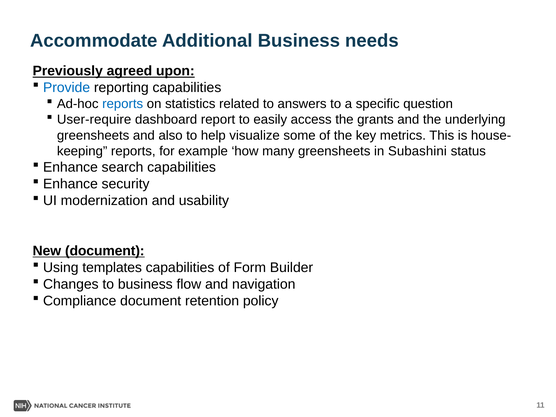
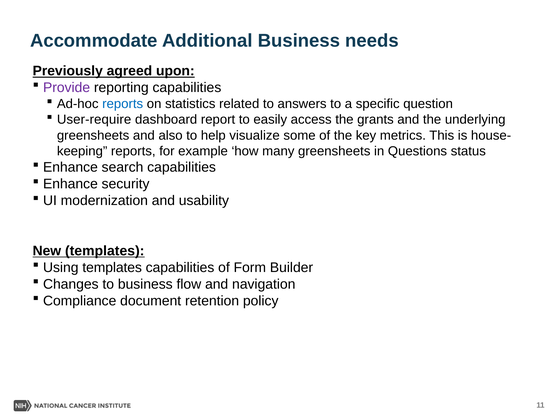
Provide colour: blue -> purple (67, 88)
Subashini: Subashini -> Questions (417, 151)
New document: document -> templates (105, 251)
